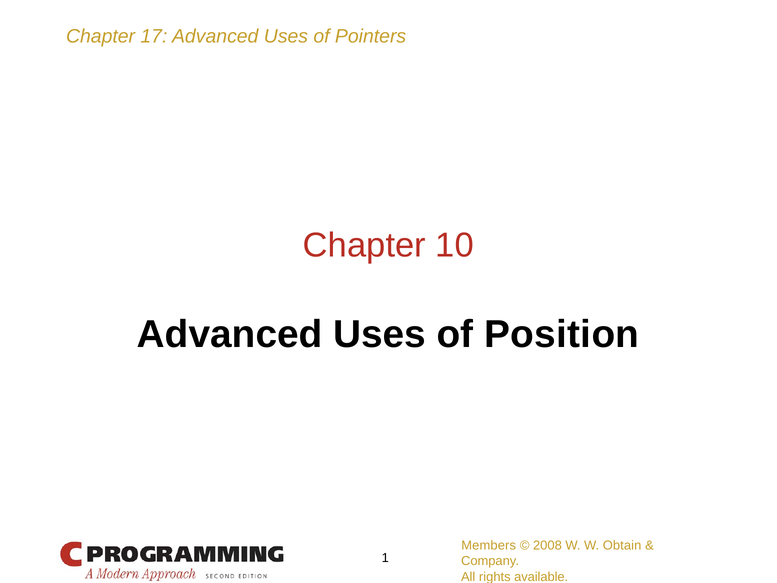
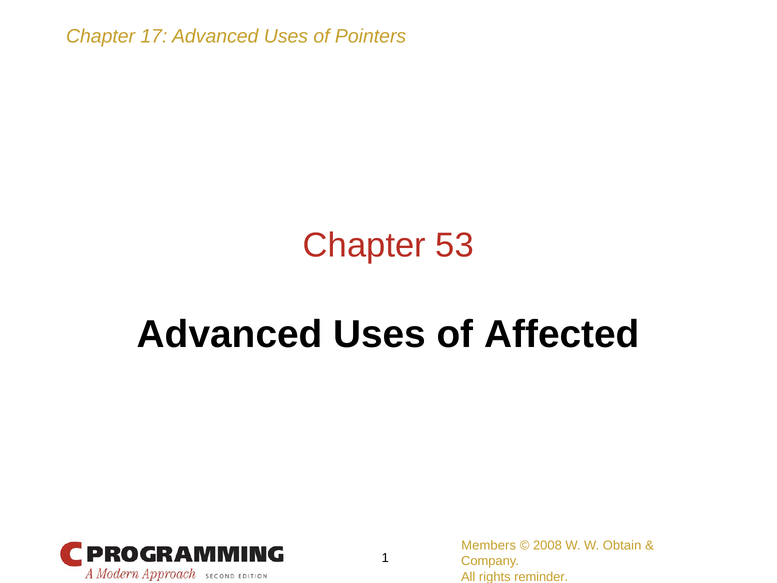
10: 10 -> 53 (455, 245)
Position: Position -> Affected (562, 334)
available: available -> reminder (541, 576)
